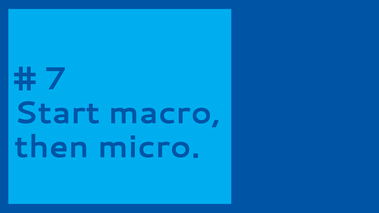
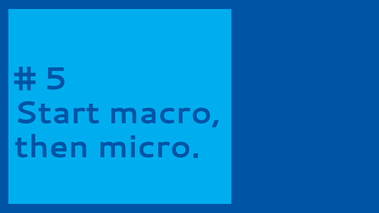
7: 7 -> 5 (56, 79)
